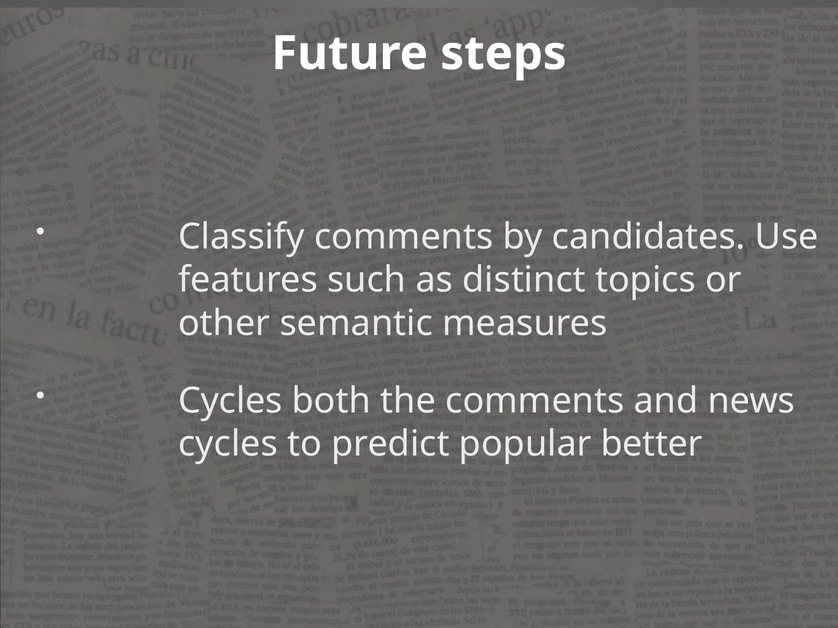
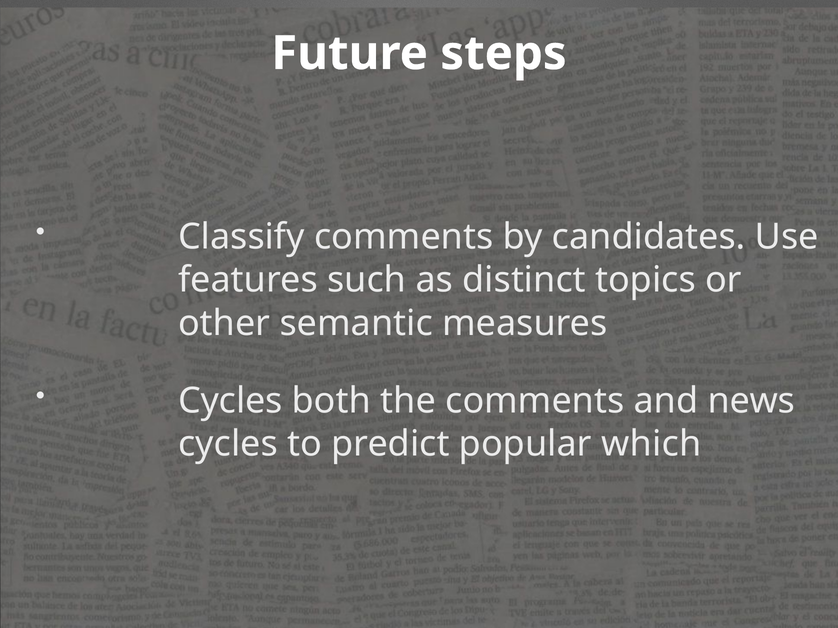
better: better -> which (651, 444)
